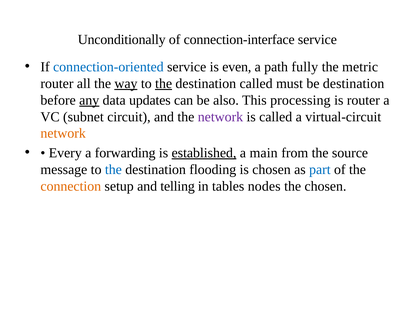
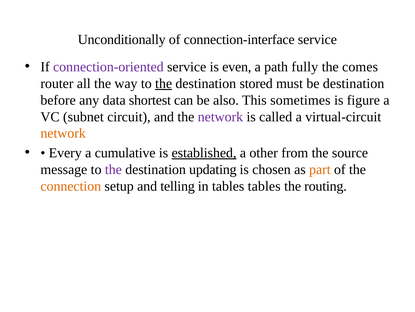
connection-oriented colour: blue -> purple (108, 67)
metric: metric -> comes (360, 67)
way underline: present -> none (126, 83)
destination called: called -> stored (256, 83)
any underline: present -> none (89, 100)
updates: updates -> shortest (150, 100)
processing: processing -> sometimes (300, 100)
is router: router -> figure (363, 100)
forwarding: forwarding -> cumulative (125, 152)
main: main -> other (264, 152)
the colour: blue -> purple (113, 169)
flooding: flooding -> updating (213, 169)
part colour: blue -> orange (320, 169)
tables nodes: nodes -> tables (264, 186)
the chosen: chosen -> routing (326, 186)
